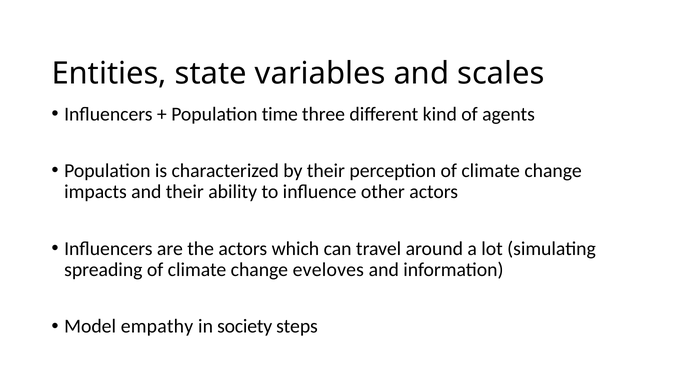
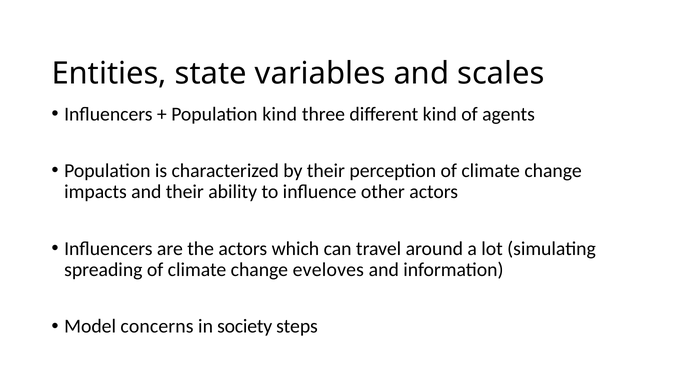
Population time: time -> kind (280, 114)
empathy: empathy -> concerns (157, 327)
